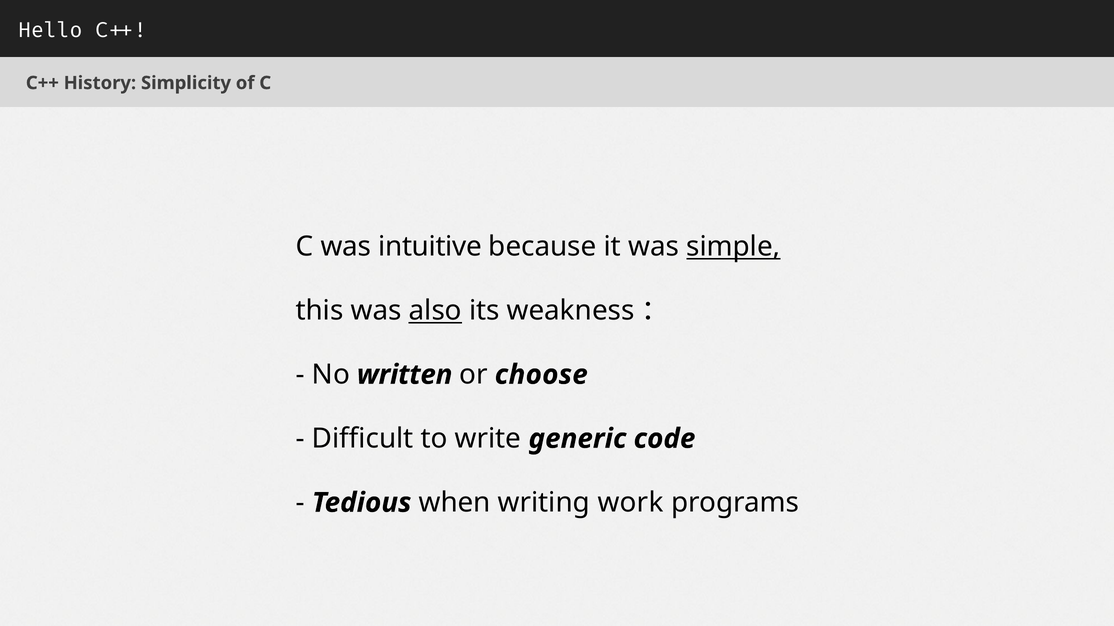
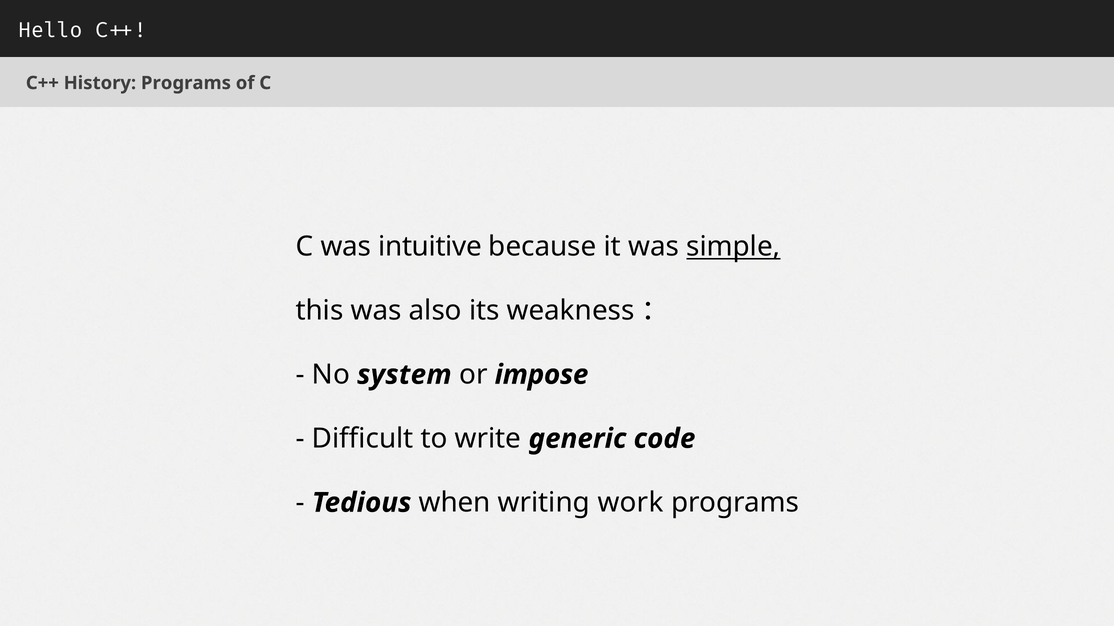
History Simplicity: Simplicity -> Programs (186, 83)
also underline: present -> none (435, 311)
written: written -> system (404, 375)
choose: choose -> impose (542, 375)
